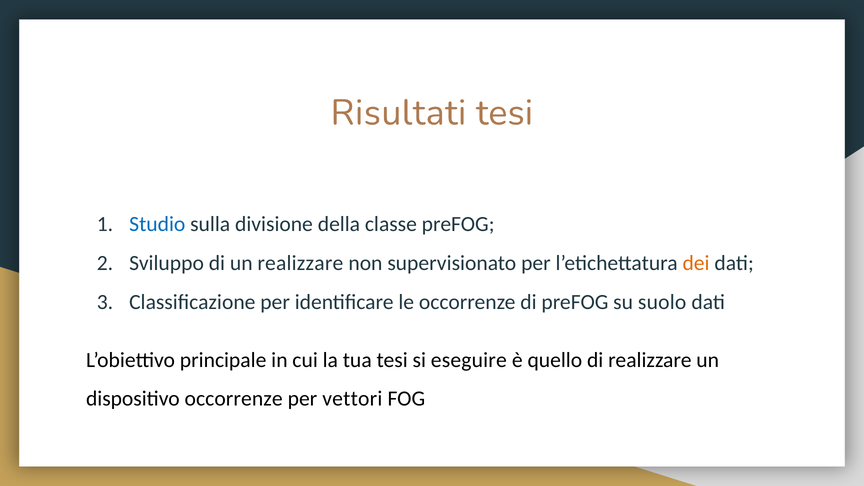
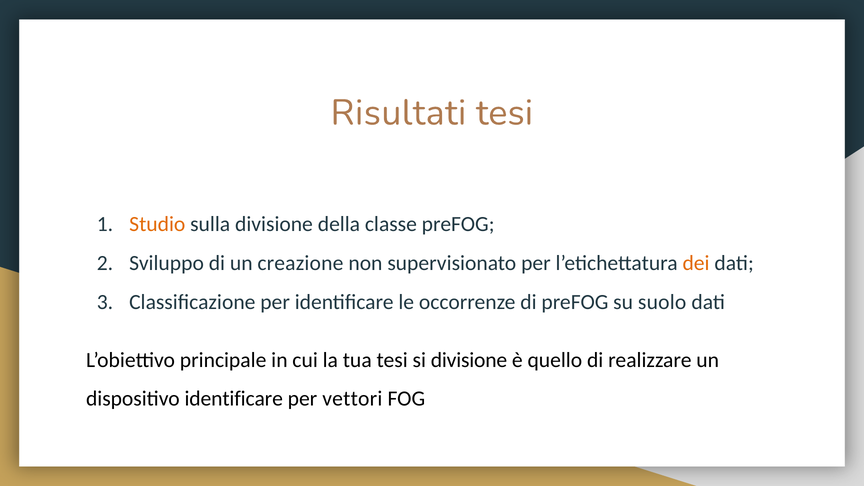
Studio colour: blue -> orange (157, 224)
un realizzare: realizzare -> creazione (300, 263)
si eseguire: eseguire -> divisione (469, 360)
dispositivo occorrenze: occorrenze -> identificare (234, 399)
